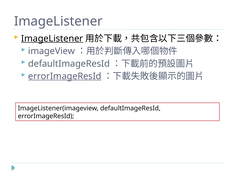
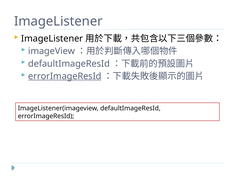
ImageListener underline: present -> none (52, 39)
